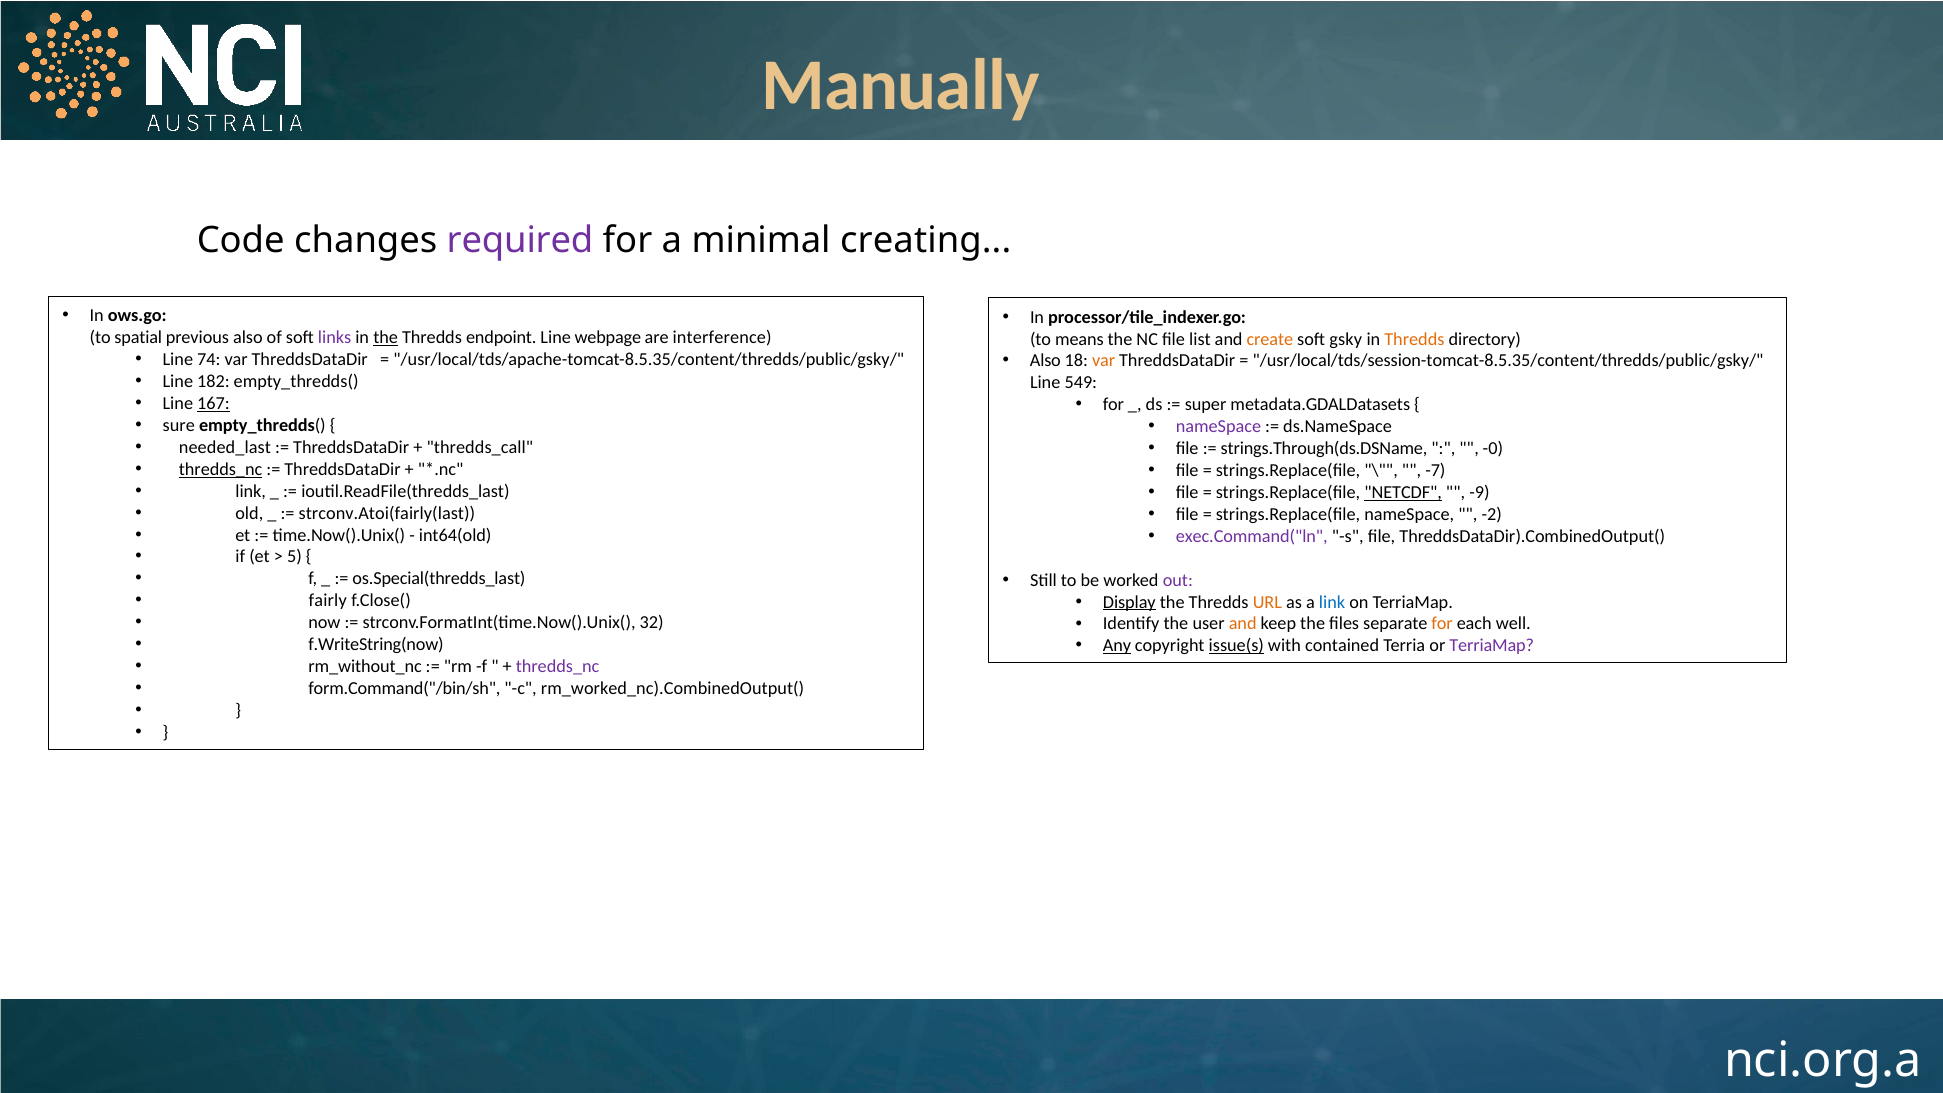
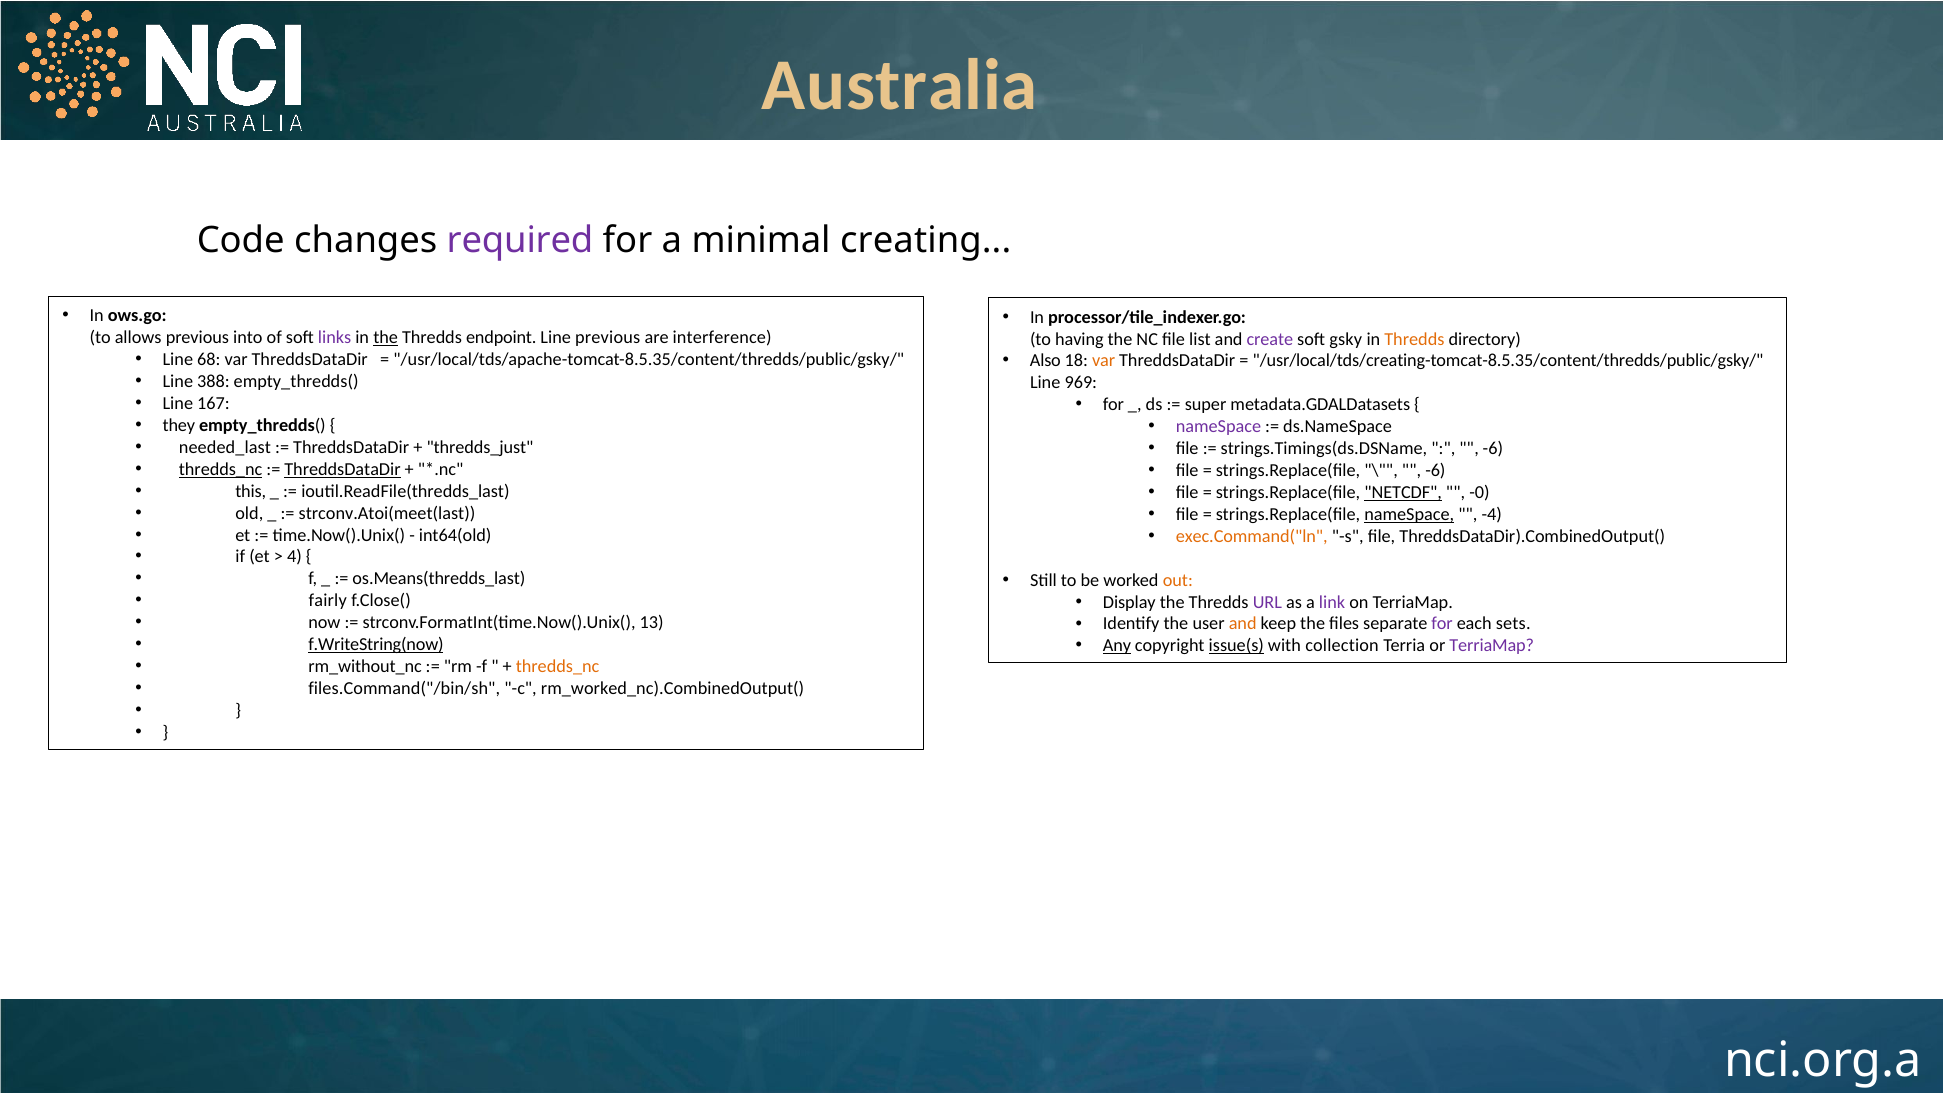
Manually: Manually -> Australia (900, 85)
spatial: spatial -> allows (138, 338)
previous also: also -> into (248, 338)
Line webpage: webpage -> previous (608, 338)
means: means -> having (1079, 339)
create colour: orange -> purple (1270, 339)
74: 74 -> 68 (209, 360)
/usr/local/tds/session-tomcat-8.5.35/content/thredds/public/gsky/: /usr/local/tds/session-tomcat-8.5.35/content/thredds/public/gsky/ -> /usr/local/tds/creating-tomcat-8.5.35/content/thredds/public/gsky/ (1508, 361)
182: 182 -> 388 (213, 382)
549: 549 -> 969 (1081, 383)
167 underline: present -> none (213, 403)
sure: sure -> they (179, 425)
thredds_call: thredds_call -> thredds_just (480, 447)
strings.Through(ds.DSName: strings.Through(ds.DSName -> strings.Timings(ds.DSName (1324, 449)
-0: -0 -> -6 (1493, 449)
ThreddsDataDir underline: none -> present (343, 469)
-7: -7 -> -6 (1435, 471)
link: link -> this (251, 491)
-9: -9 -> -0 (1480, 492)
strconv.Atoi(fairly(last: strconv.Atoi(fairly(last -> strconv.Atoi(meet(last (387, 513)
nameSpace underline: none -> present (1409, 514)
-2: -2 -> -4 (1492, 514)
exec.Command("ln colour: purple -> orange (1252, 536)
5: 5 -> 4 (295, 557)
os.Special(thredds_last: os.Special(thredds_last -> os.Means(thredds_last (439, 579)
out colour: purple -> orange (1178, 580)
Display underline: present -> none (1129, 602)
URL colour: orange -> purple (1267, 602)
link colour: blue -> purple (1332, 602)
32: 32 -> 13 (652, 623)
for colour: orange -> purple (1442, 624)
well: well -> sets (1513, 624)
f.WriteString(now underline: none -> present (376, 645)
contained: contained -> collection (1342, 646)
thredds_nc colour: purple -> orange (558, 666)
form.Command("/bin/sh: form.Command("/bin/sh -> files.Command("/bin/sh (404, 688)
